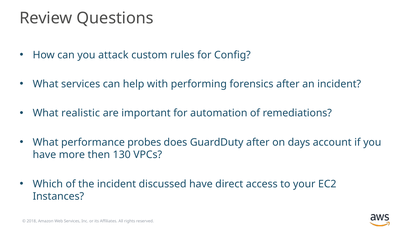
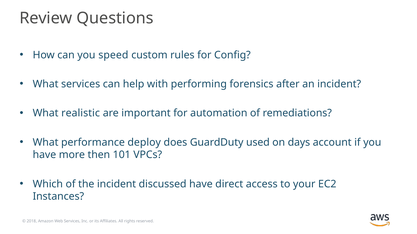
attack: attack -> speed (113, 55)
probes: probes -> deploy (144, 143)
GuardDuty after: after -> used (258, 143)
130: 130 -> 101 (122, 155)
